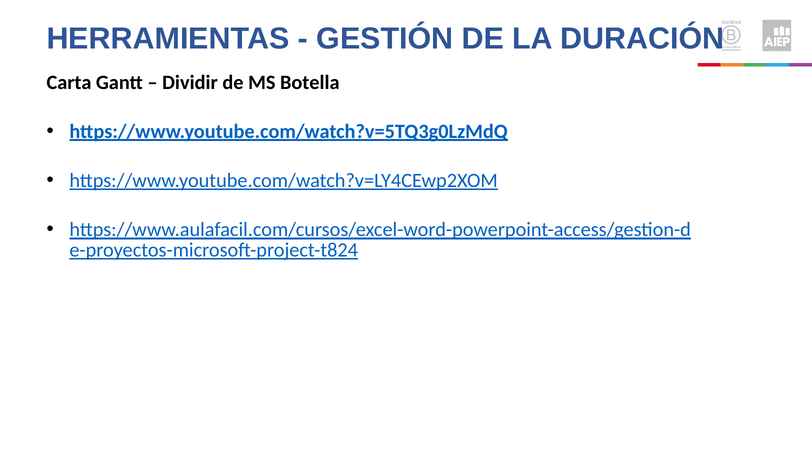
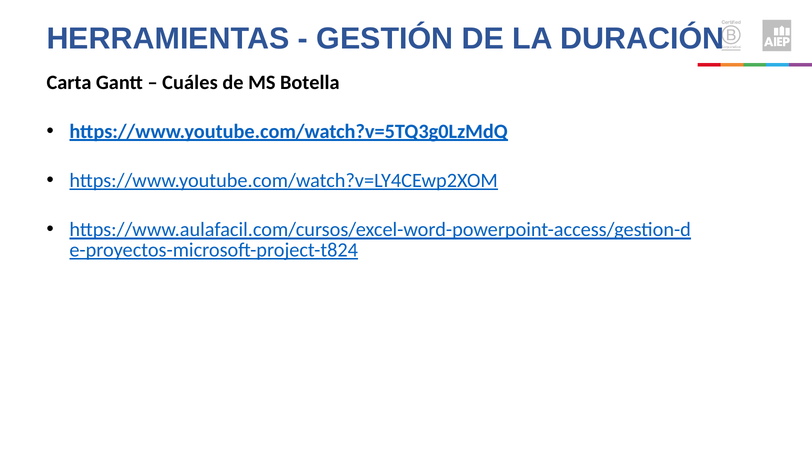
Dividir: Dividir -> Cuáles (190, 83)
